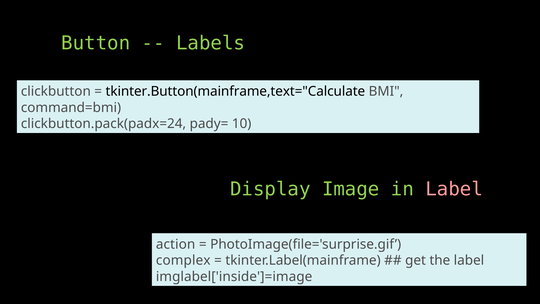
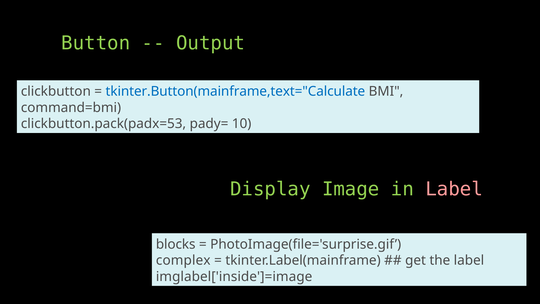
Labels: Labels -> Output (211, 43)
tkinter.Button(mainframe,text="Calculate colour: black -> blue (235, 91)
clickbutton.pack(padx=24: clickbutton.pack(padx=24 -> clickbutton.pack(padx=53 (103, 124)
action: action -> blocks (176, 244)
